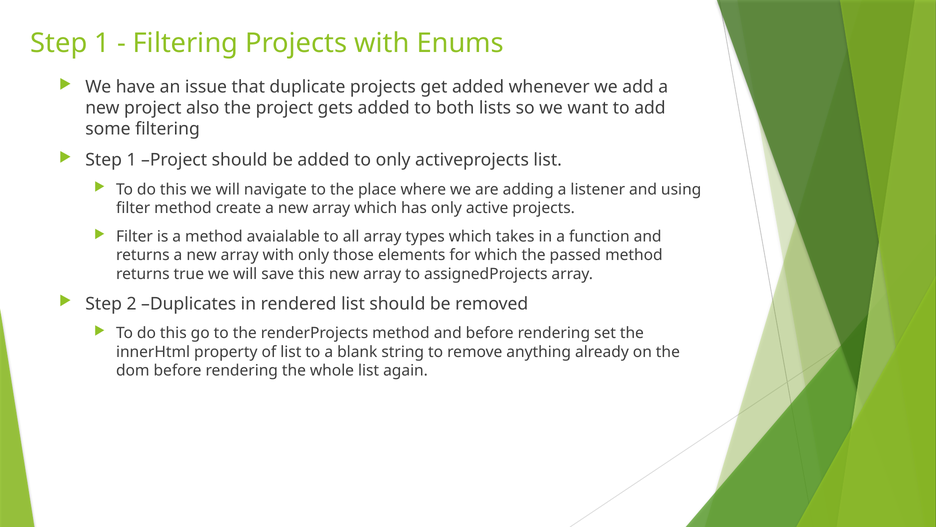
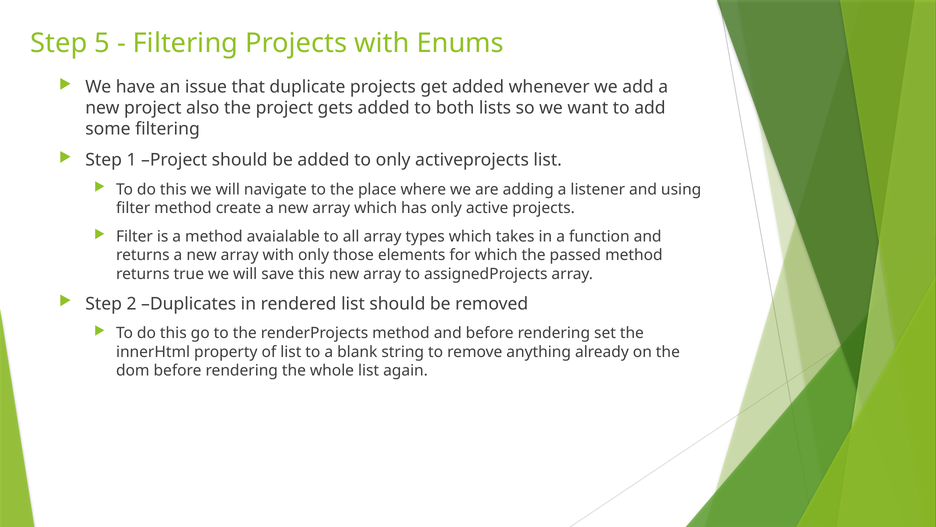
1: 1 -> 5 (102, 43)
